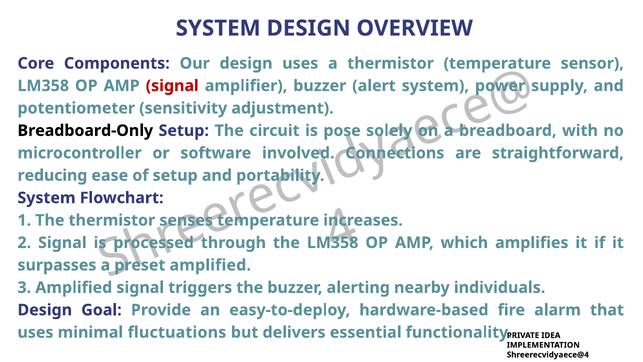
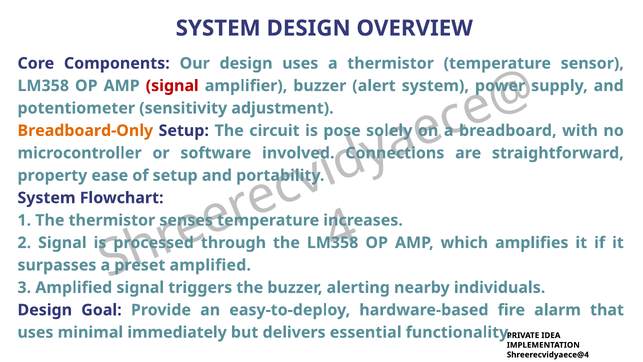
Breadboard-Only colour: black -> orange (85, 131)
reducing: reducing -> property (52, 175)
fluctuations: fluctuations -> immediately (177, 332)
